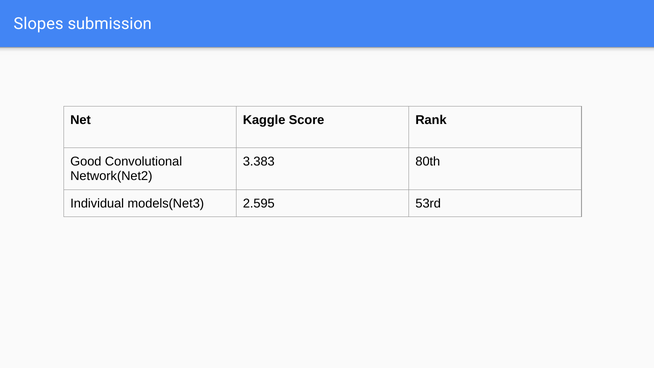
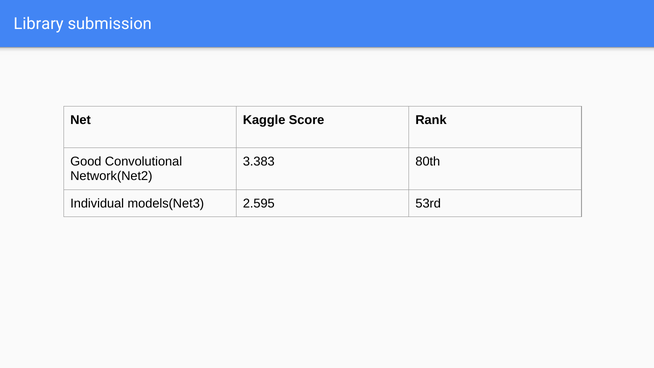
Slopes: Slopes -> Library (39, 24)
